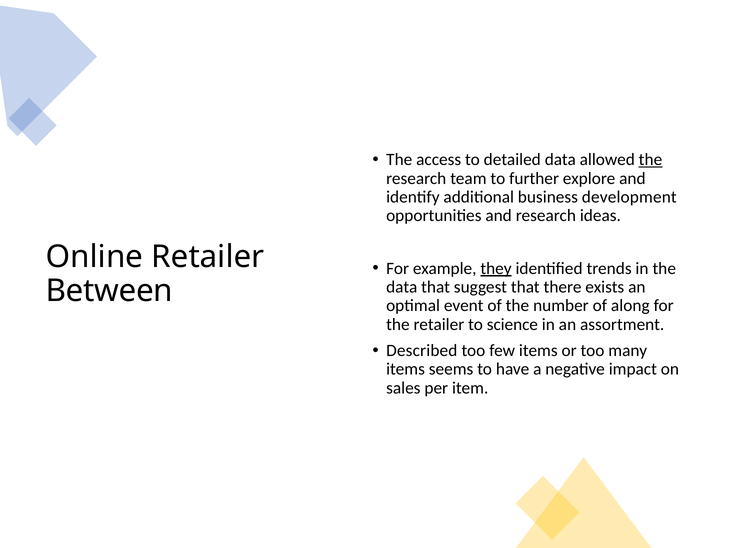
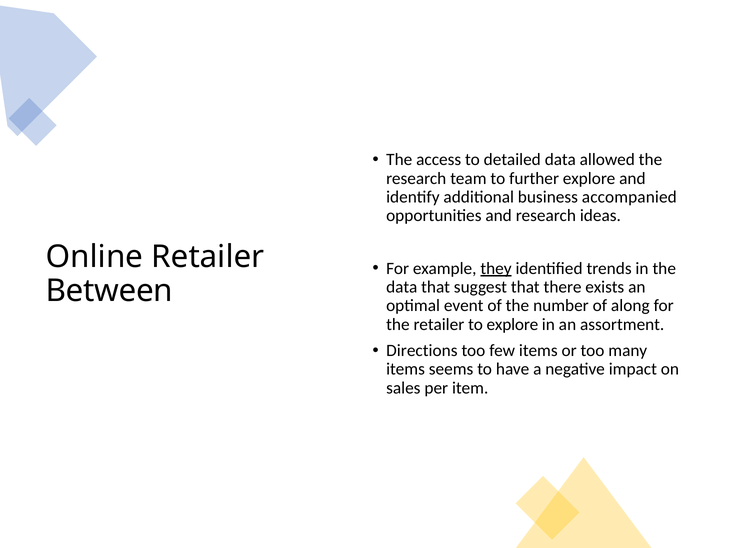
the underline: present -> none (650, 160)
development: development -> accompanied (629, 197)
to science: science -> explore (512, 324)
Described: Described -> Directions (422, 351)
